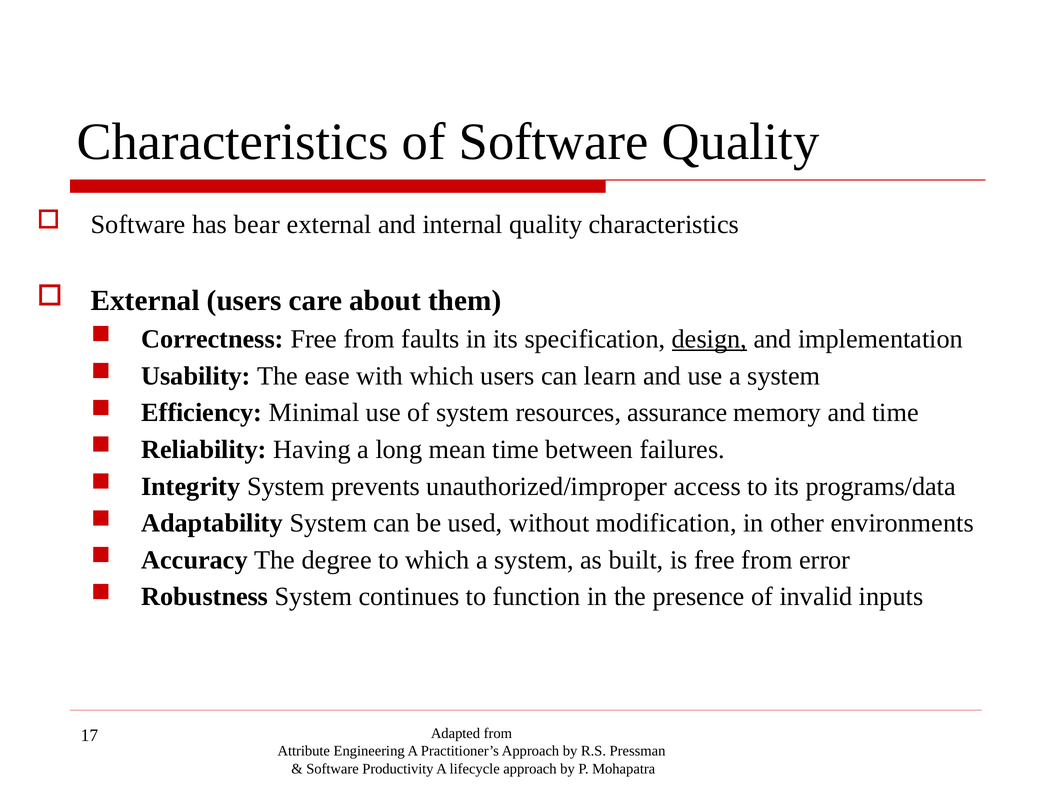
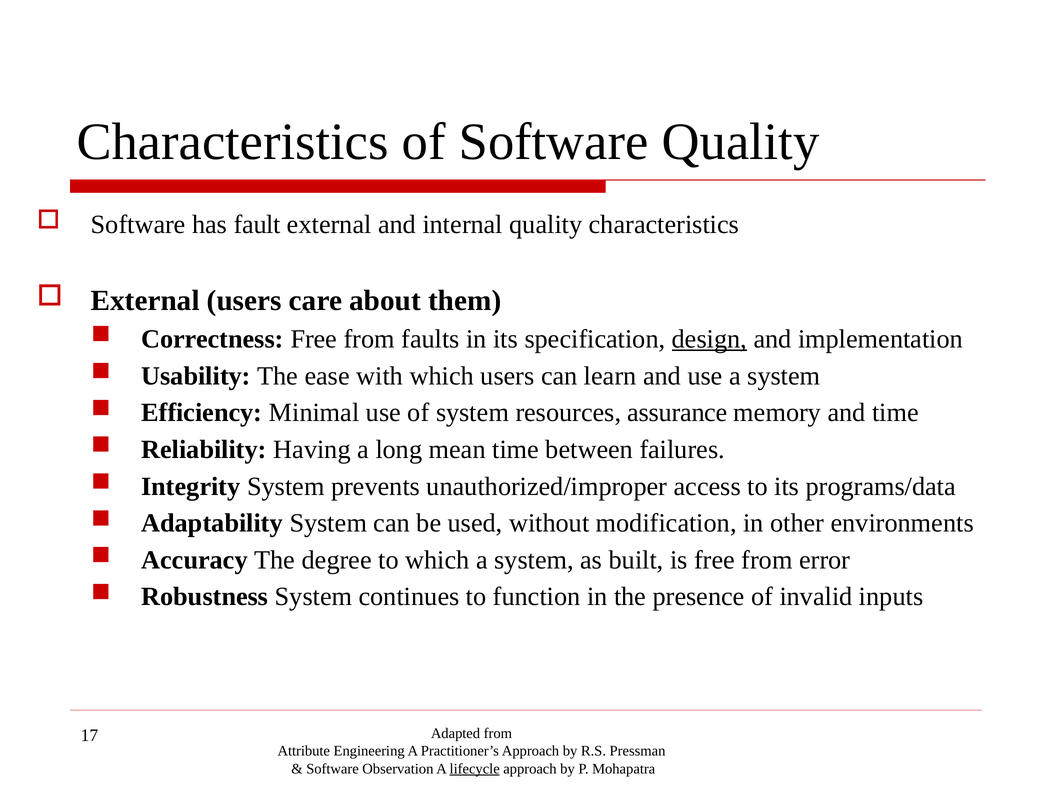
bear: bear -> fault (257, 225)
Productivity: Productivity -> Observation (398, 769)
lifecycle underline: none -> present (475, 769)
